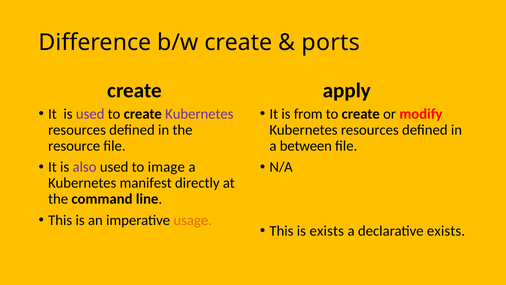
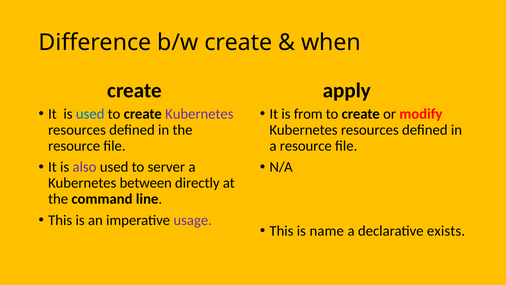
ports: ports -> when (331, 43)
used colour: purple -> blue (90, 114)
a between: between -> resource (306, 146)
image: image -> server (166, 167)
manifest: manifest -> between (146, 183)
usage colour: orange -> purple (193, 220)
is exists: exists -> name (327, 231)
